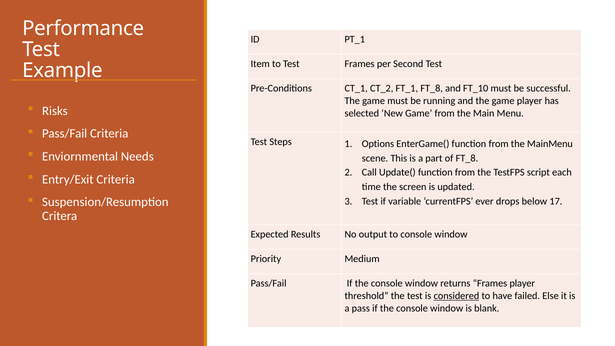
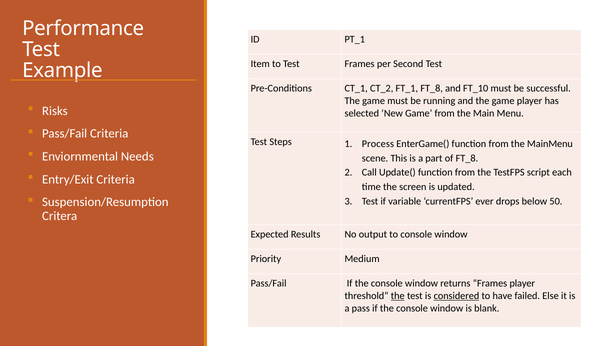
Options: Options -> Process (378, 144)
17: 17 -> 50 (556, 201)
the underline: none -> present (398, 296)
